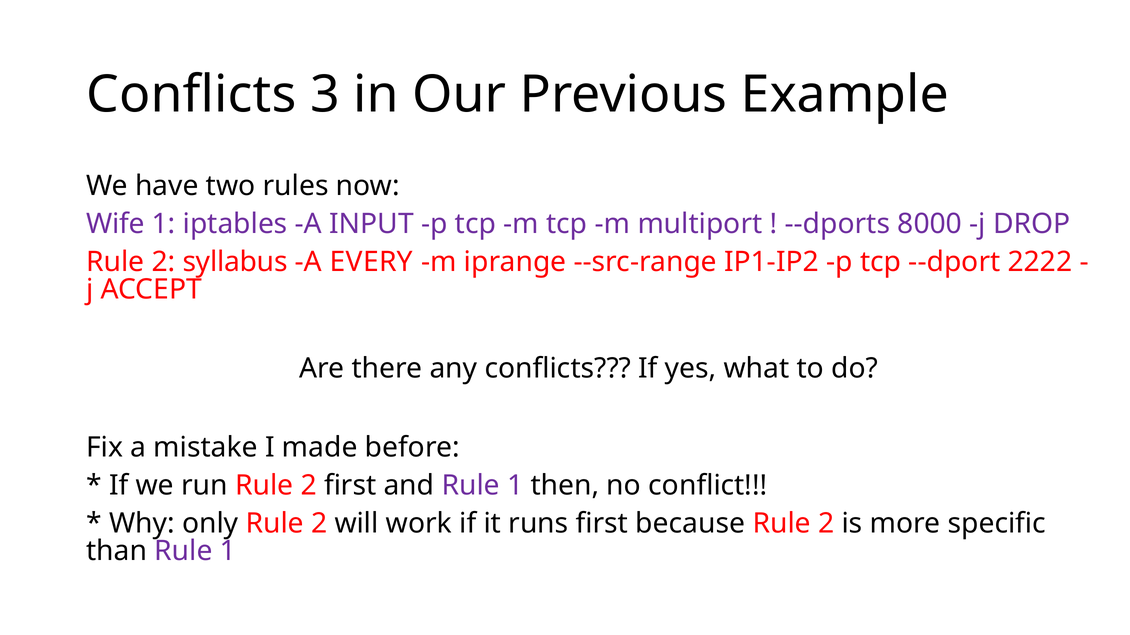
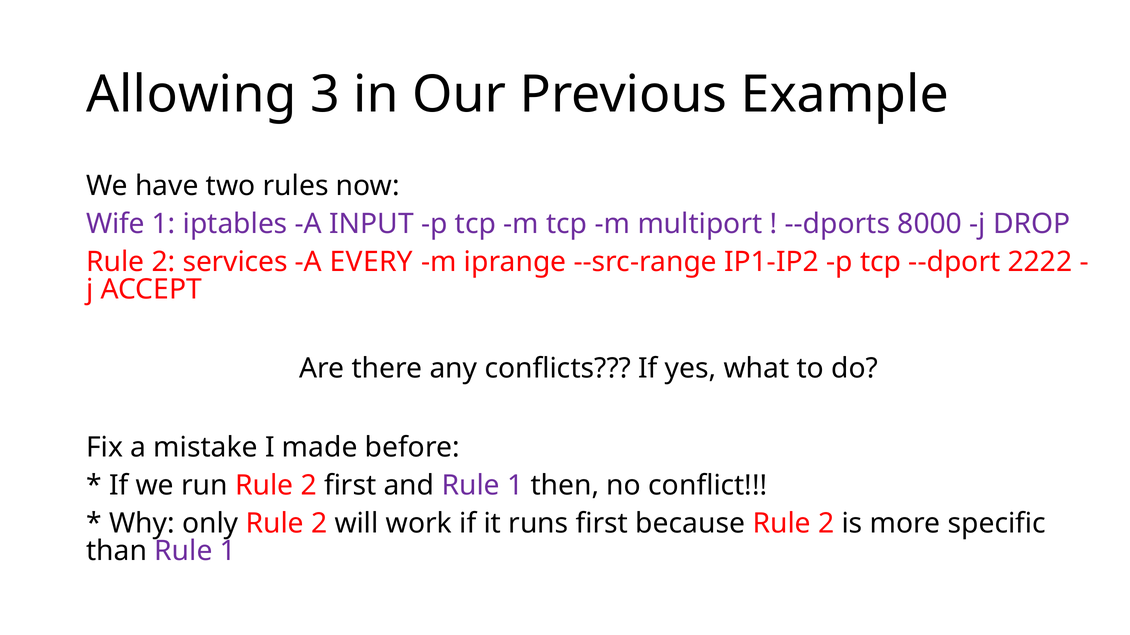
Conflicts: Conflicts -> Allowing (191, 95)
syllabus: syllabus -> services (235, 262)
